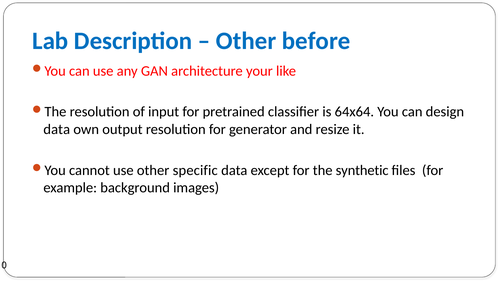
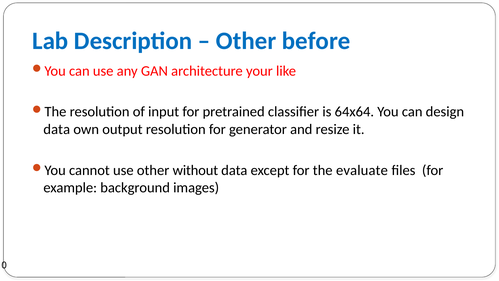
specific: specific -> without (195, 170)
synthetic: synthetic -> evaluate (362, 170)
